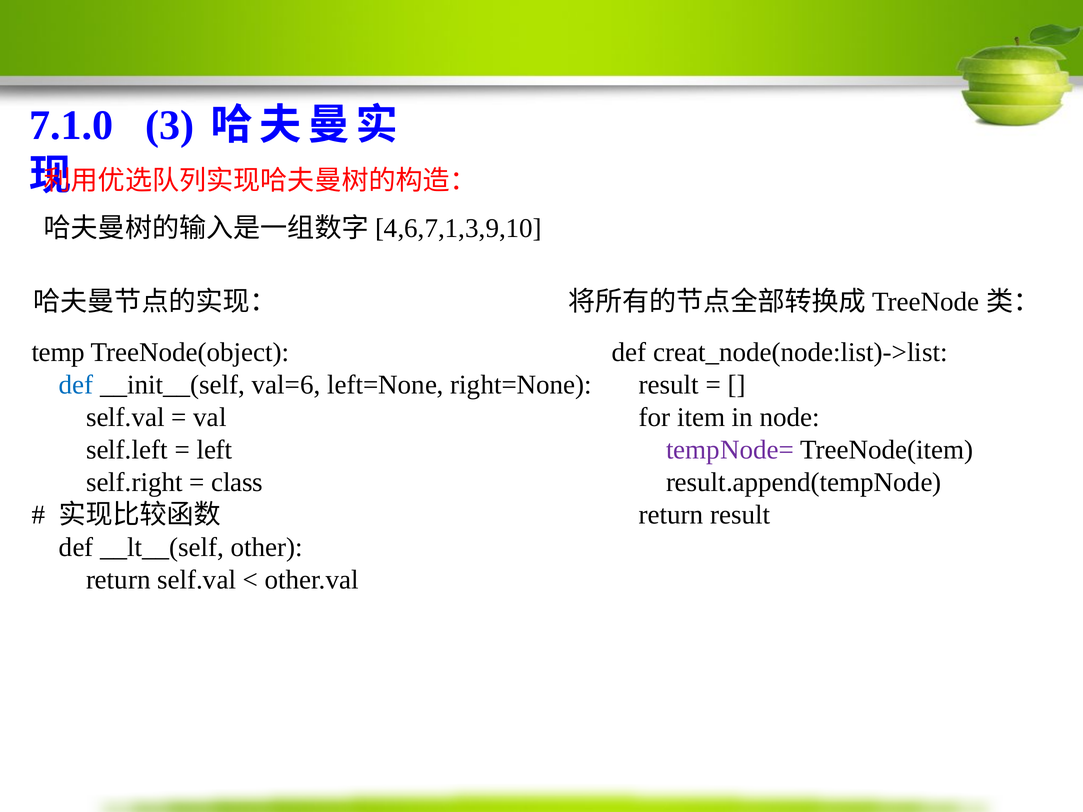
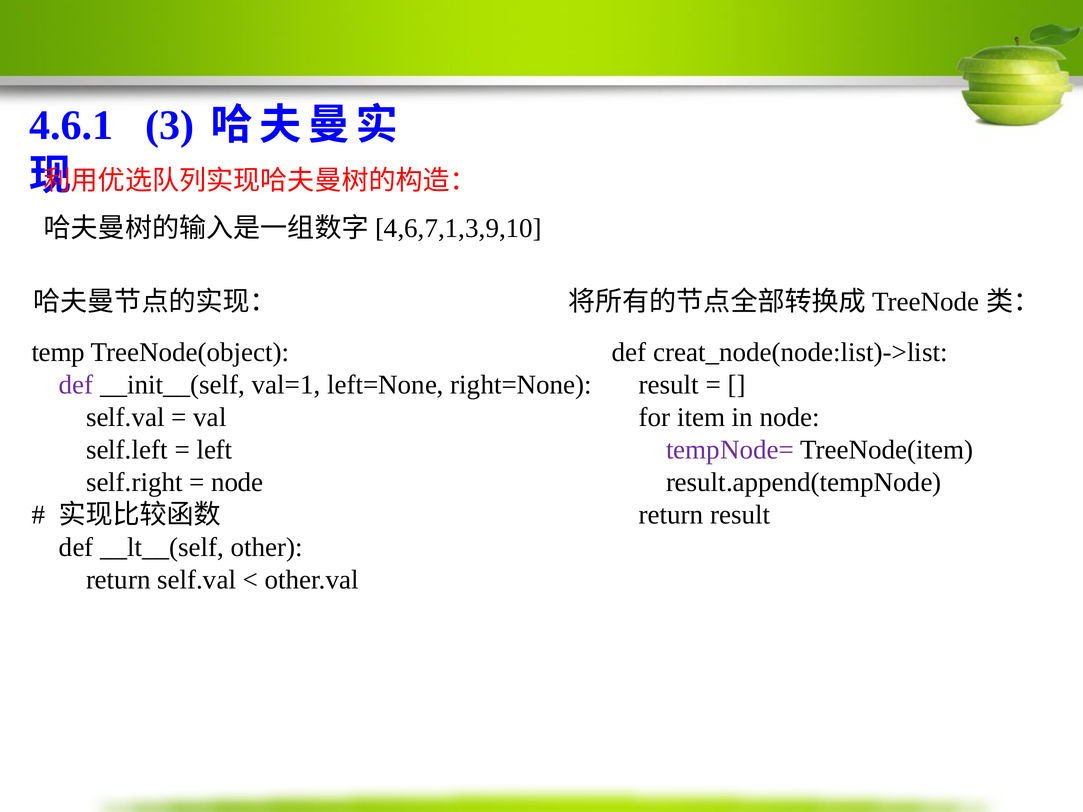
7.1.0: 7.1.0 -> 4.6.1 (71, 125)
def colour: blue -> purple (76, 385)
val=6: val=6 -> val=1 (286, 385)
class: class -> node (237, 482)
